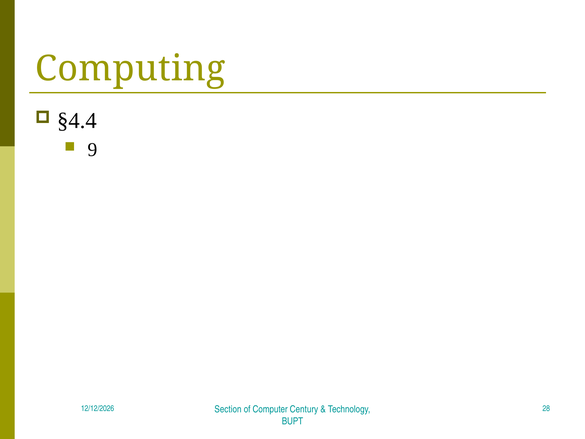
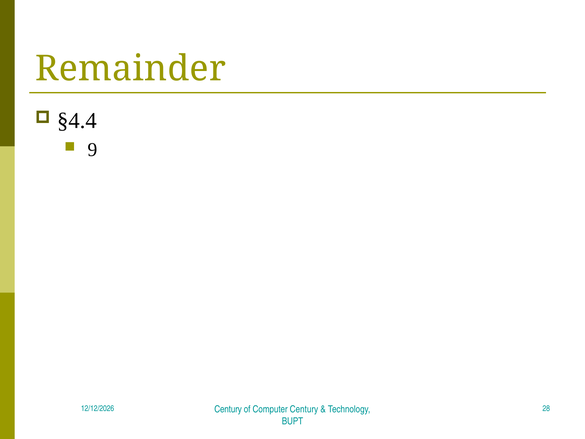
Computing: Computing -> Remainder (130, 69)
Section: Section -> Century (228, 409)
